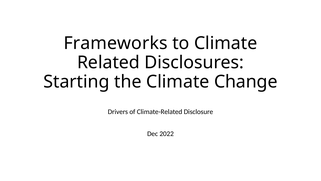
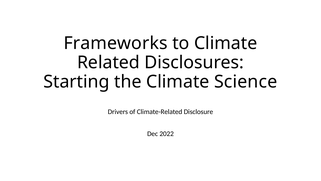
Change: Change -> Science (246, 82)
